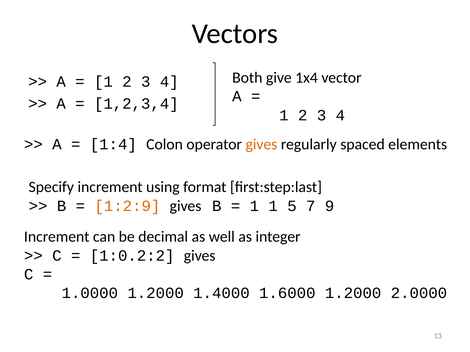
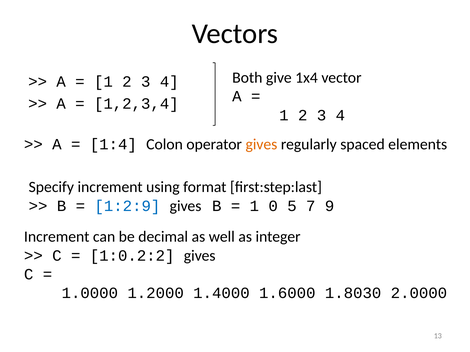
1:2:9 colour: orange -> blue (127, 206)
1 1: 1 -> 0 (273, 206)
1.6000 1.2000: 1.2000 -> 1.8030 (353, 294)
